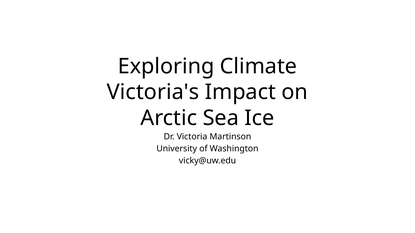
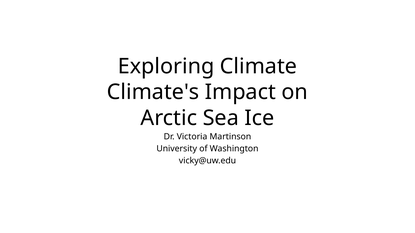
Victoria's: Victoria's -> Climate's (153, 92)
